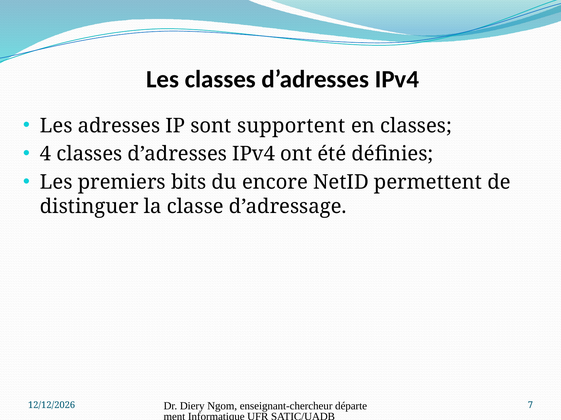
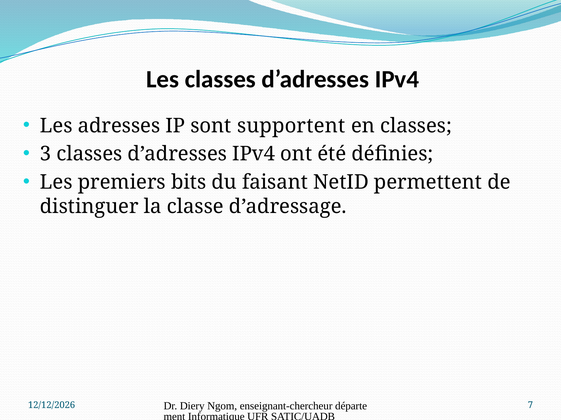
4: 4 -> 3 (46, 154)
encore: encore -> faisant (275, 183)
